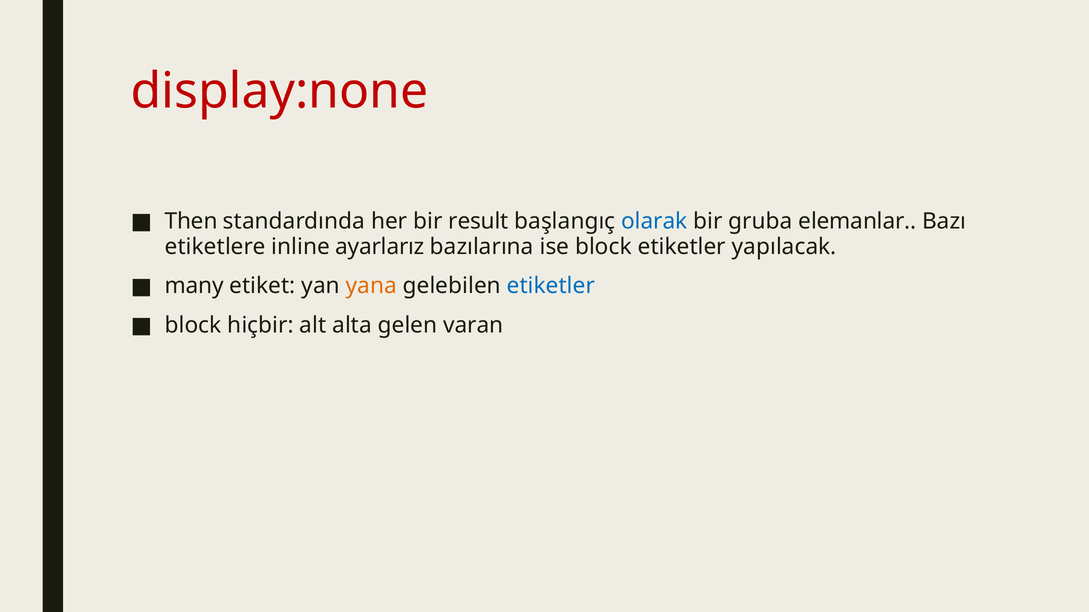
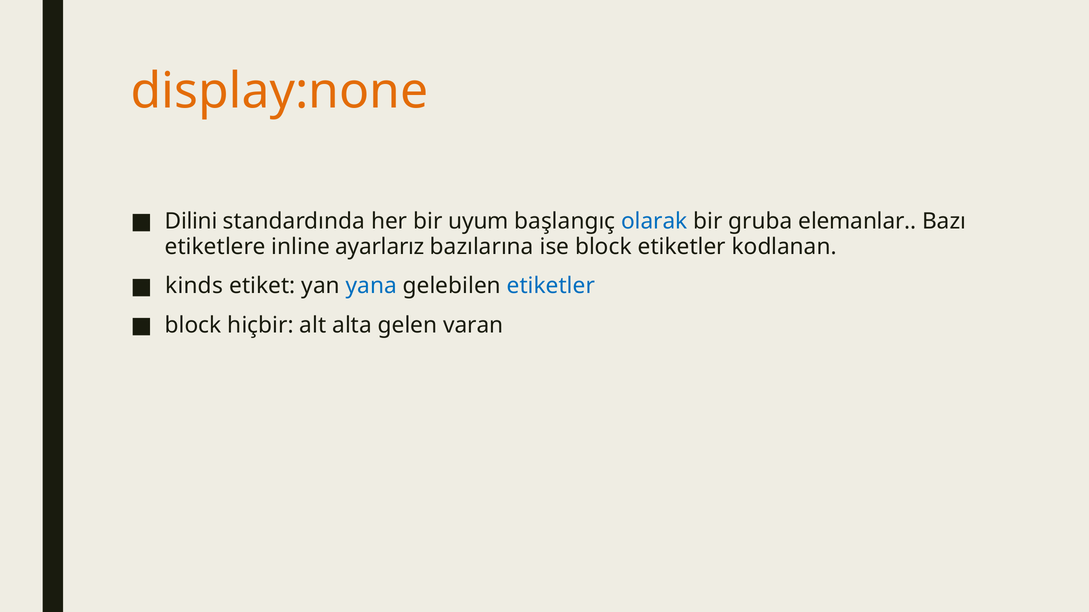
display:none colour: red -> orange (280, 92)
Then: Then -> Dilini (191, 221)
result: result -> uyum (478, 221)
yapılacak: yapılacak -> kodlanan (784, 247)
many: many -> kinds (194, 286)
yana colour: orange -> blue (371, 286)
